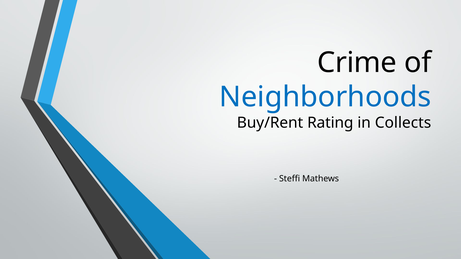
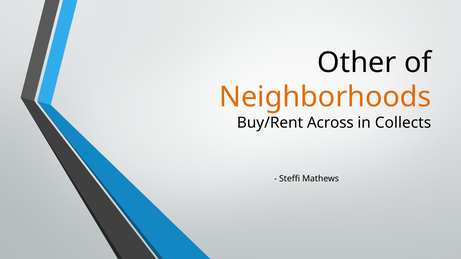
Crime: Crime -> Other (357, 63)
Neighborhoods colour: blue -> orange (325, 97)
Rating: Rating -> Across (330, 123)
